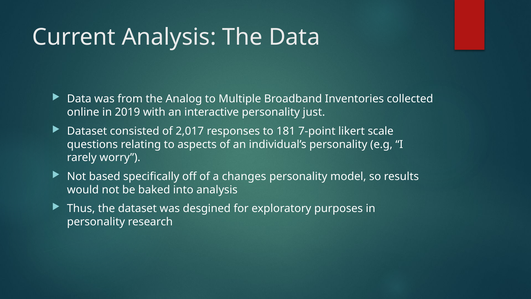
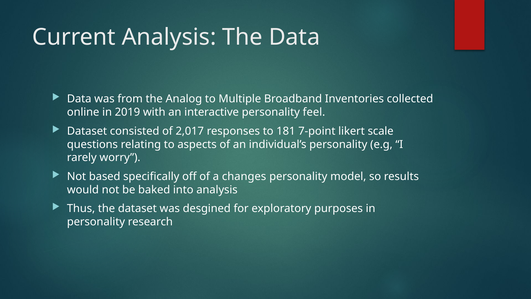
just: just -> feel (314, 112)
